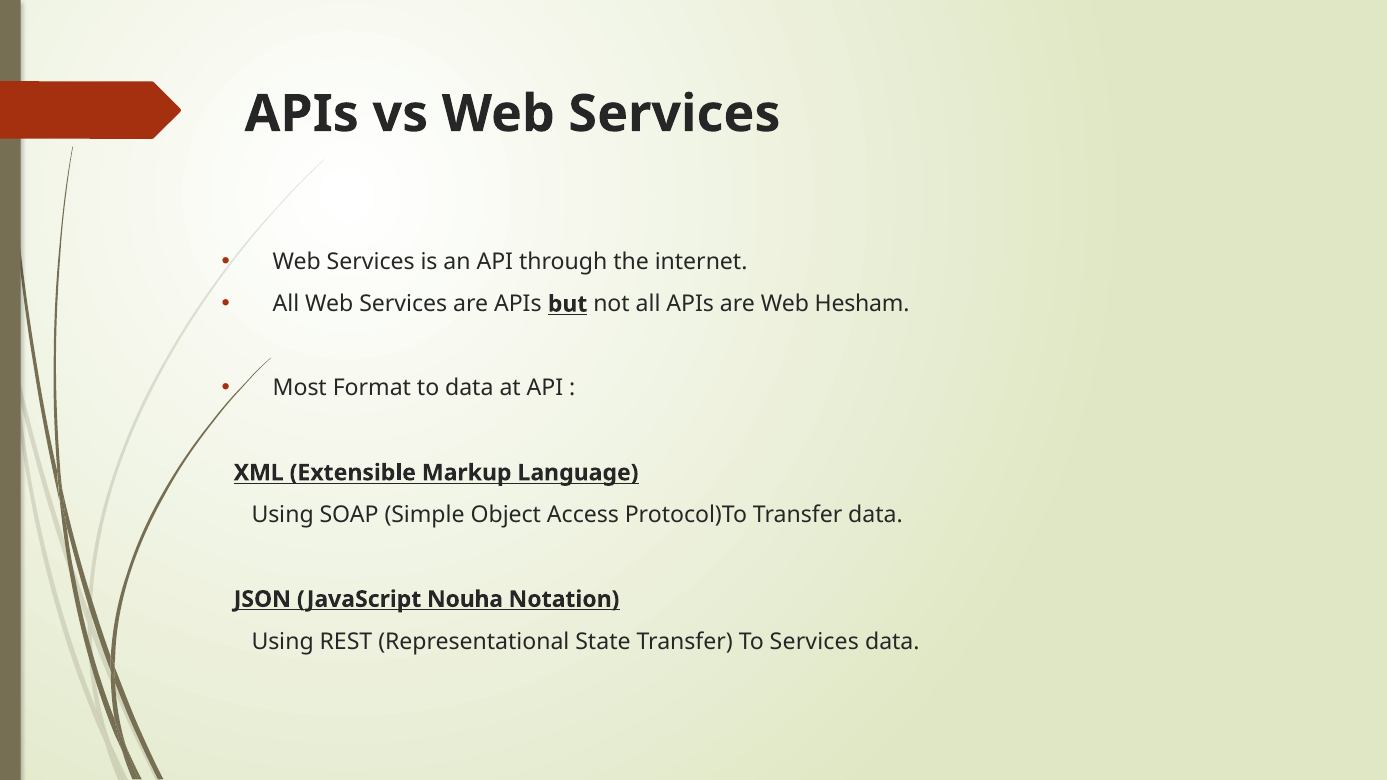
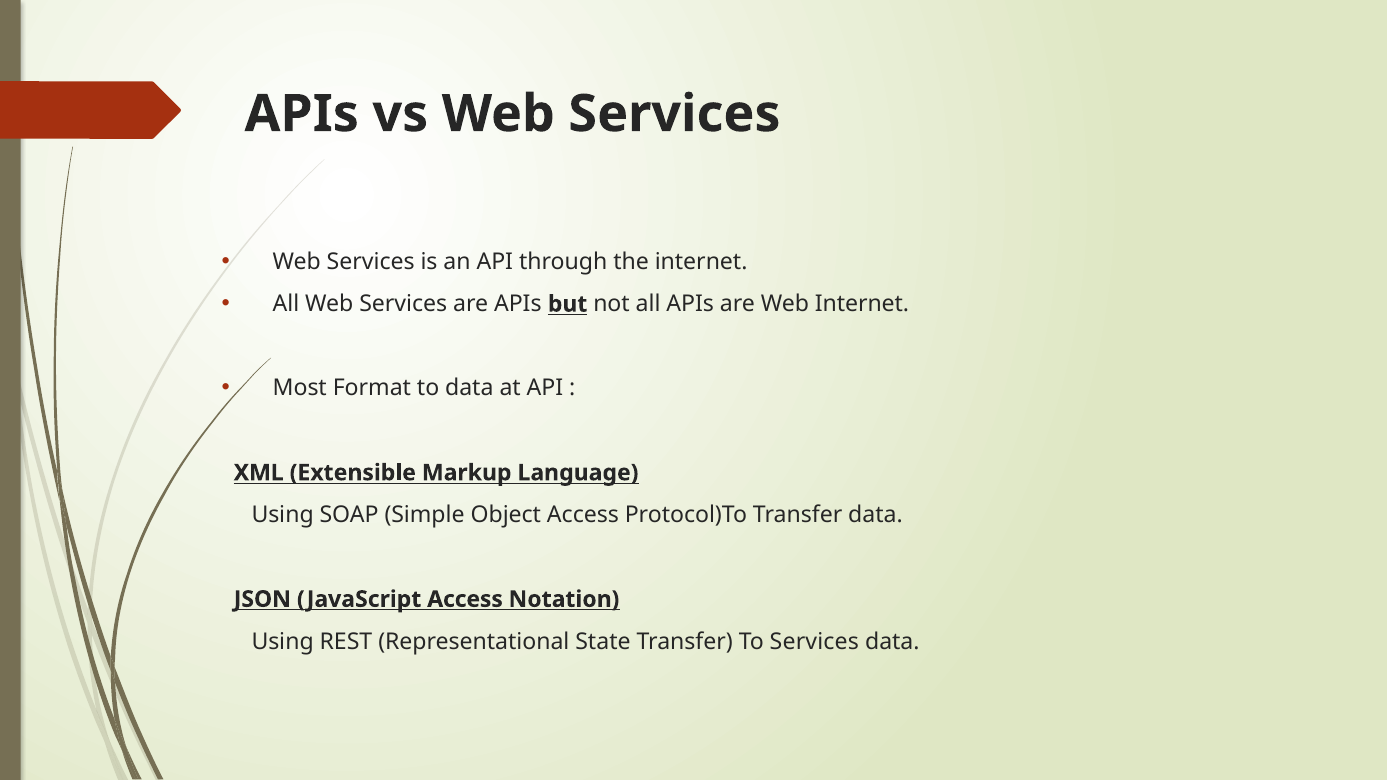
Web Hesham: Hesham -> Internet (862, 304)
JavaScript Nouha: Nouha -> Access (465, 599)
